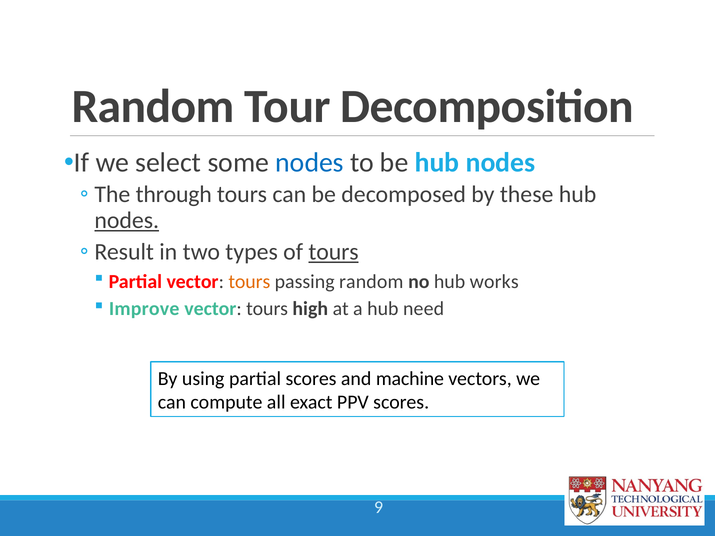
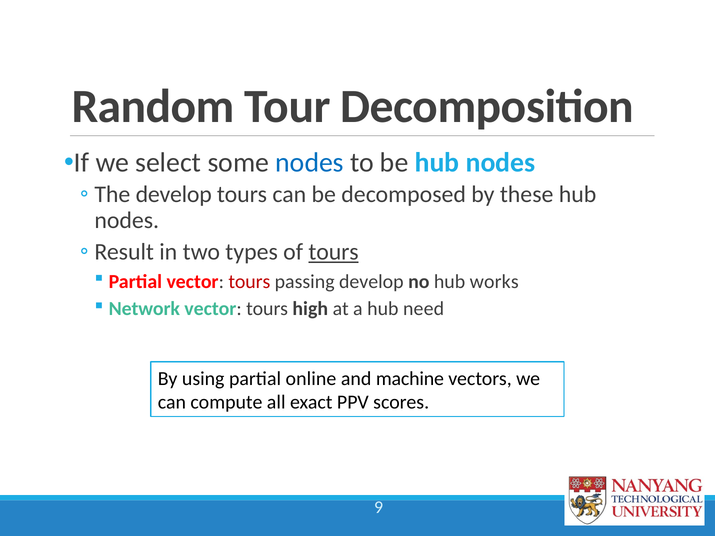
through: through -> develop (174, 195)
nodes underline: present -> none (127, 220)
tours colour: orange -> red (249, 282)
passing random: random -> develop (371, 282)
Improve: Improve -> Network (144, 309)
partial scores: scores -> online (311, 379)
